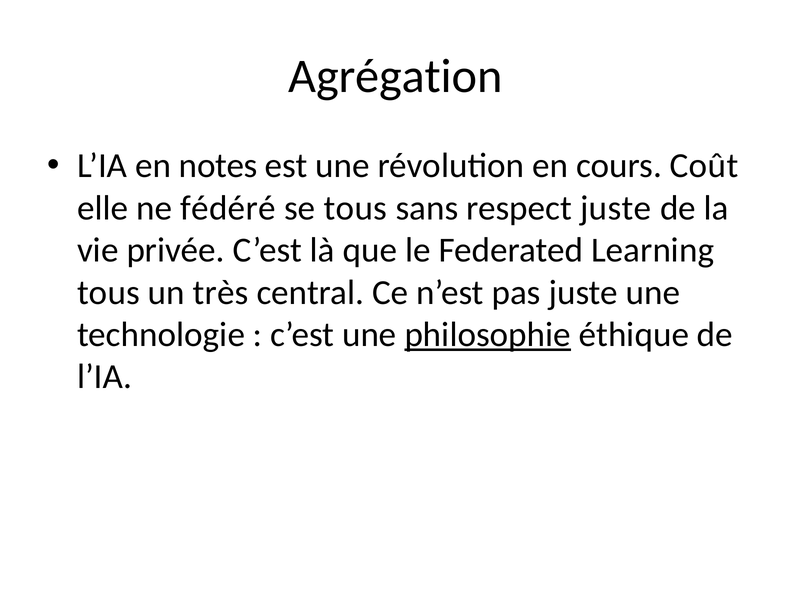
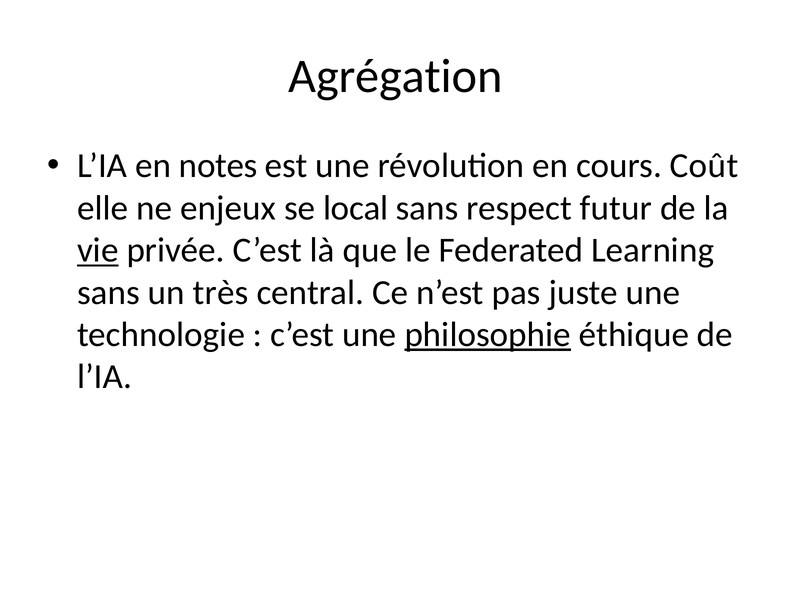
fédéré: fédéré -> enjeux (228, 208)
se tous: tous -> local (356, 208)
respect juste: juste -> futur (616, 208)
vie underline: none -> present (98, 250)
tous: tous -> sans (109, 293)
